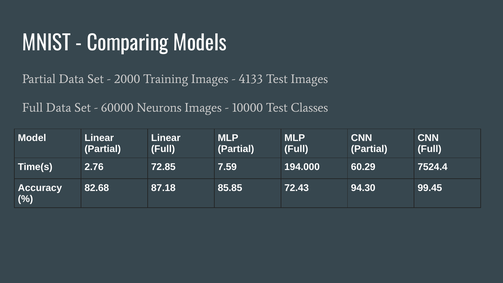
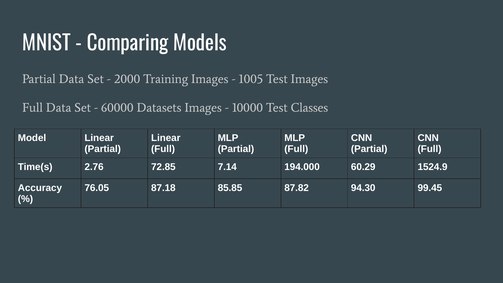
4133: 4133 -> 1005 (251, 79)
Neurons: Neurons -> Datasets (159, 108)
7.59: 7.59 -> 7.14 (227, 167)
7524.4: 7524.4 -> 1524.9 (433, 167)
82.68: 82.68 -> 76.05 (97, 188)
72.43: 72.43 -> 87.82 (297, 188)
